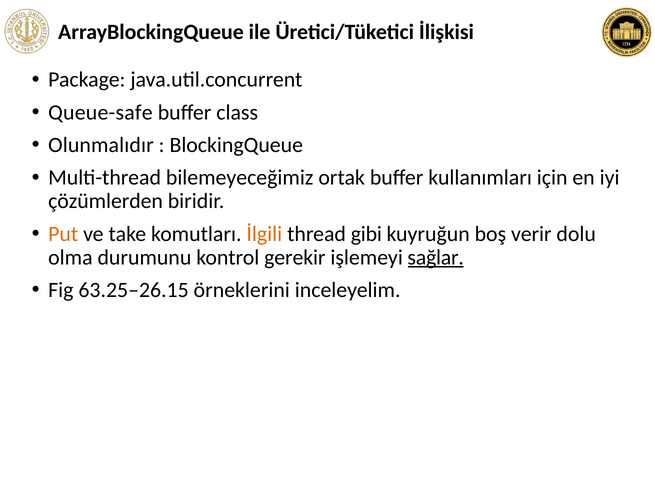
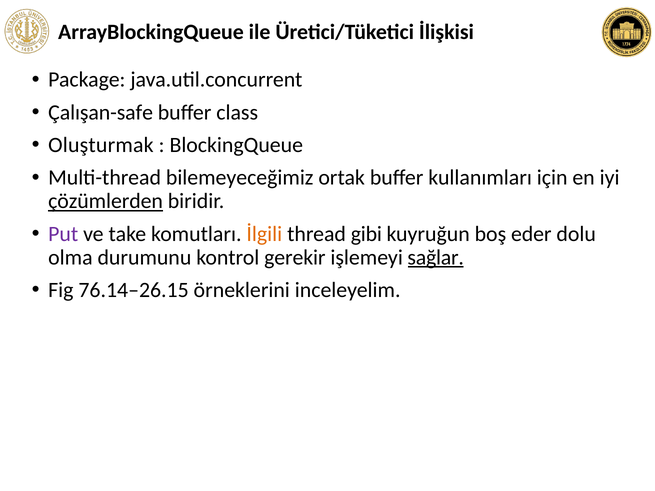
Queue-safe: Queue-safe -> Çalışan-safe (101, 112)
Olunmalıdır: Olunmalıdır -> Oluşturmak (101, 145)
çözümlerden underline: none -> present (106, 201)
Put colour: orange -> purple (63, 234)
verir: verir -> eder (531, 234)
63.25–26.15: 63.25–26.15 -> 76.14–26.15 (134, 290)
